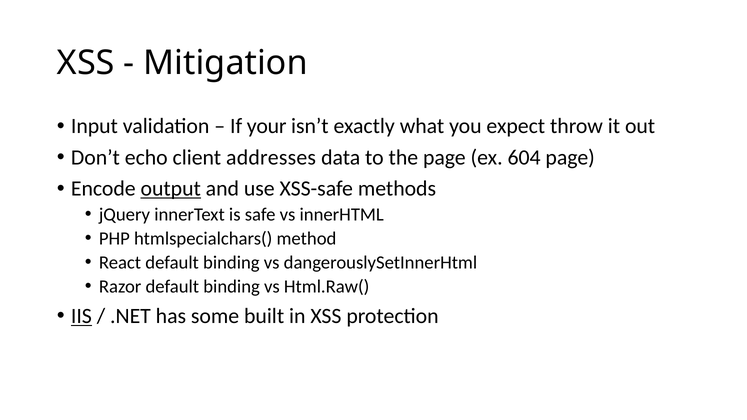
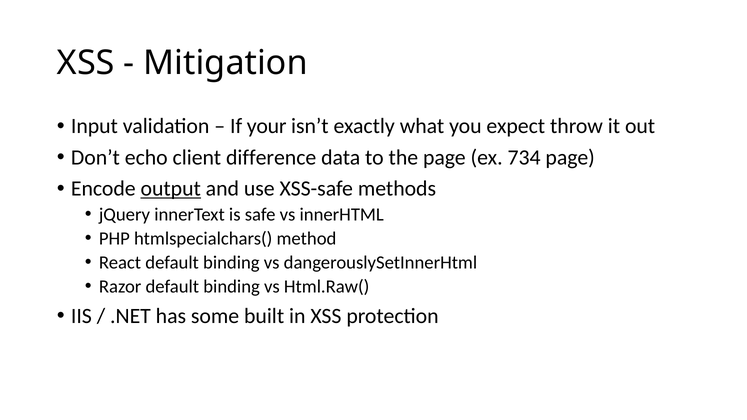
addresses: addresses -> difference (271, 158)
604: 604 -> 734 (524, 158)
IIS underline: present -> none (81, 316)
